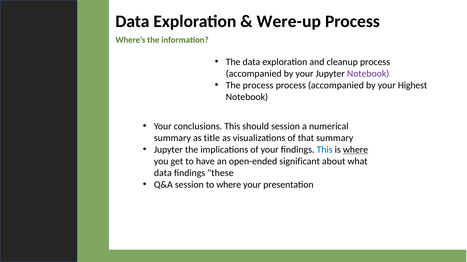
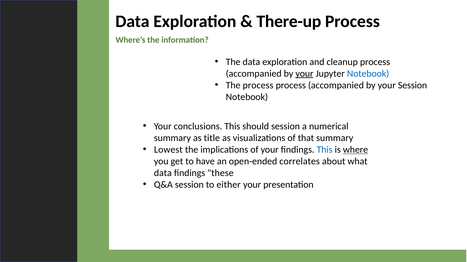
Were-up: Were-up -> There-up (289, 22)
your underline: none -> present (304, 74)
Notebook colour: purple -> blue (368, 74)
your Highest: Highest -> Session (413, 85)
Jupyter: Jupyter -> Lowest (168, 150)
significant: significant -> correlates (300, 162)
to where: where -> either (229, 185)
